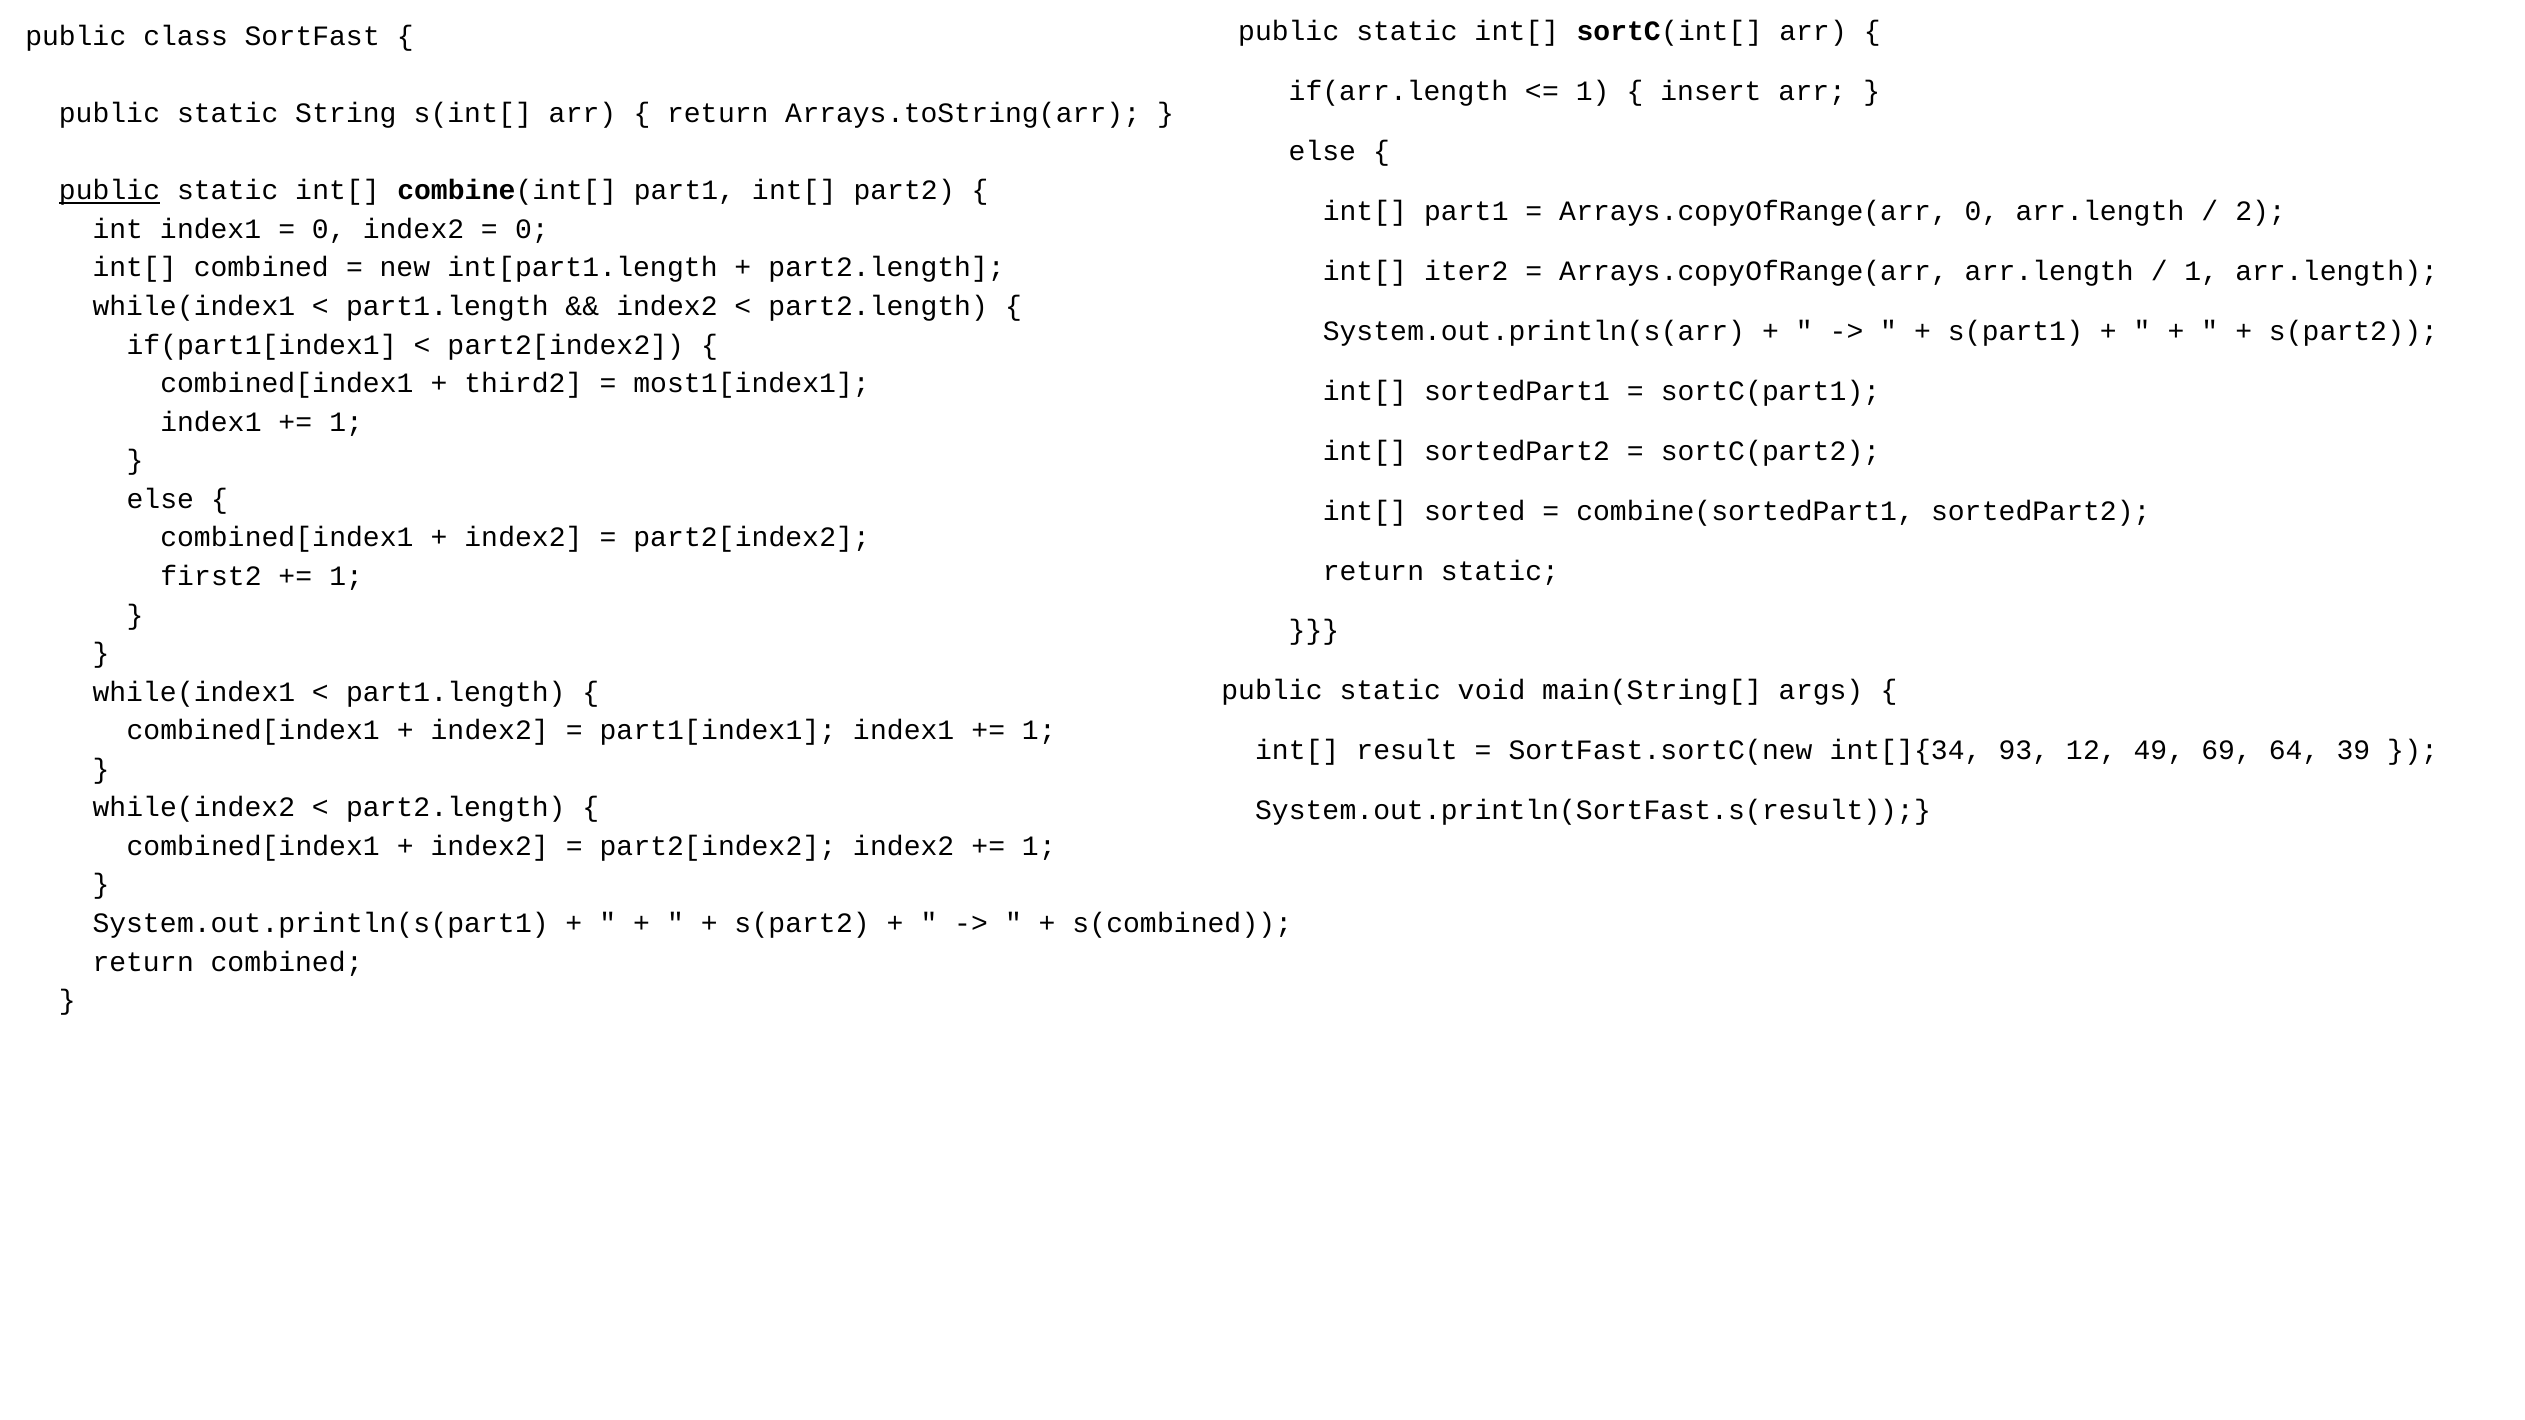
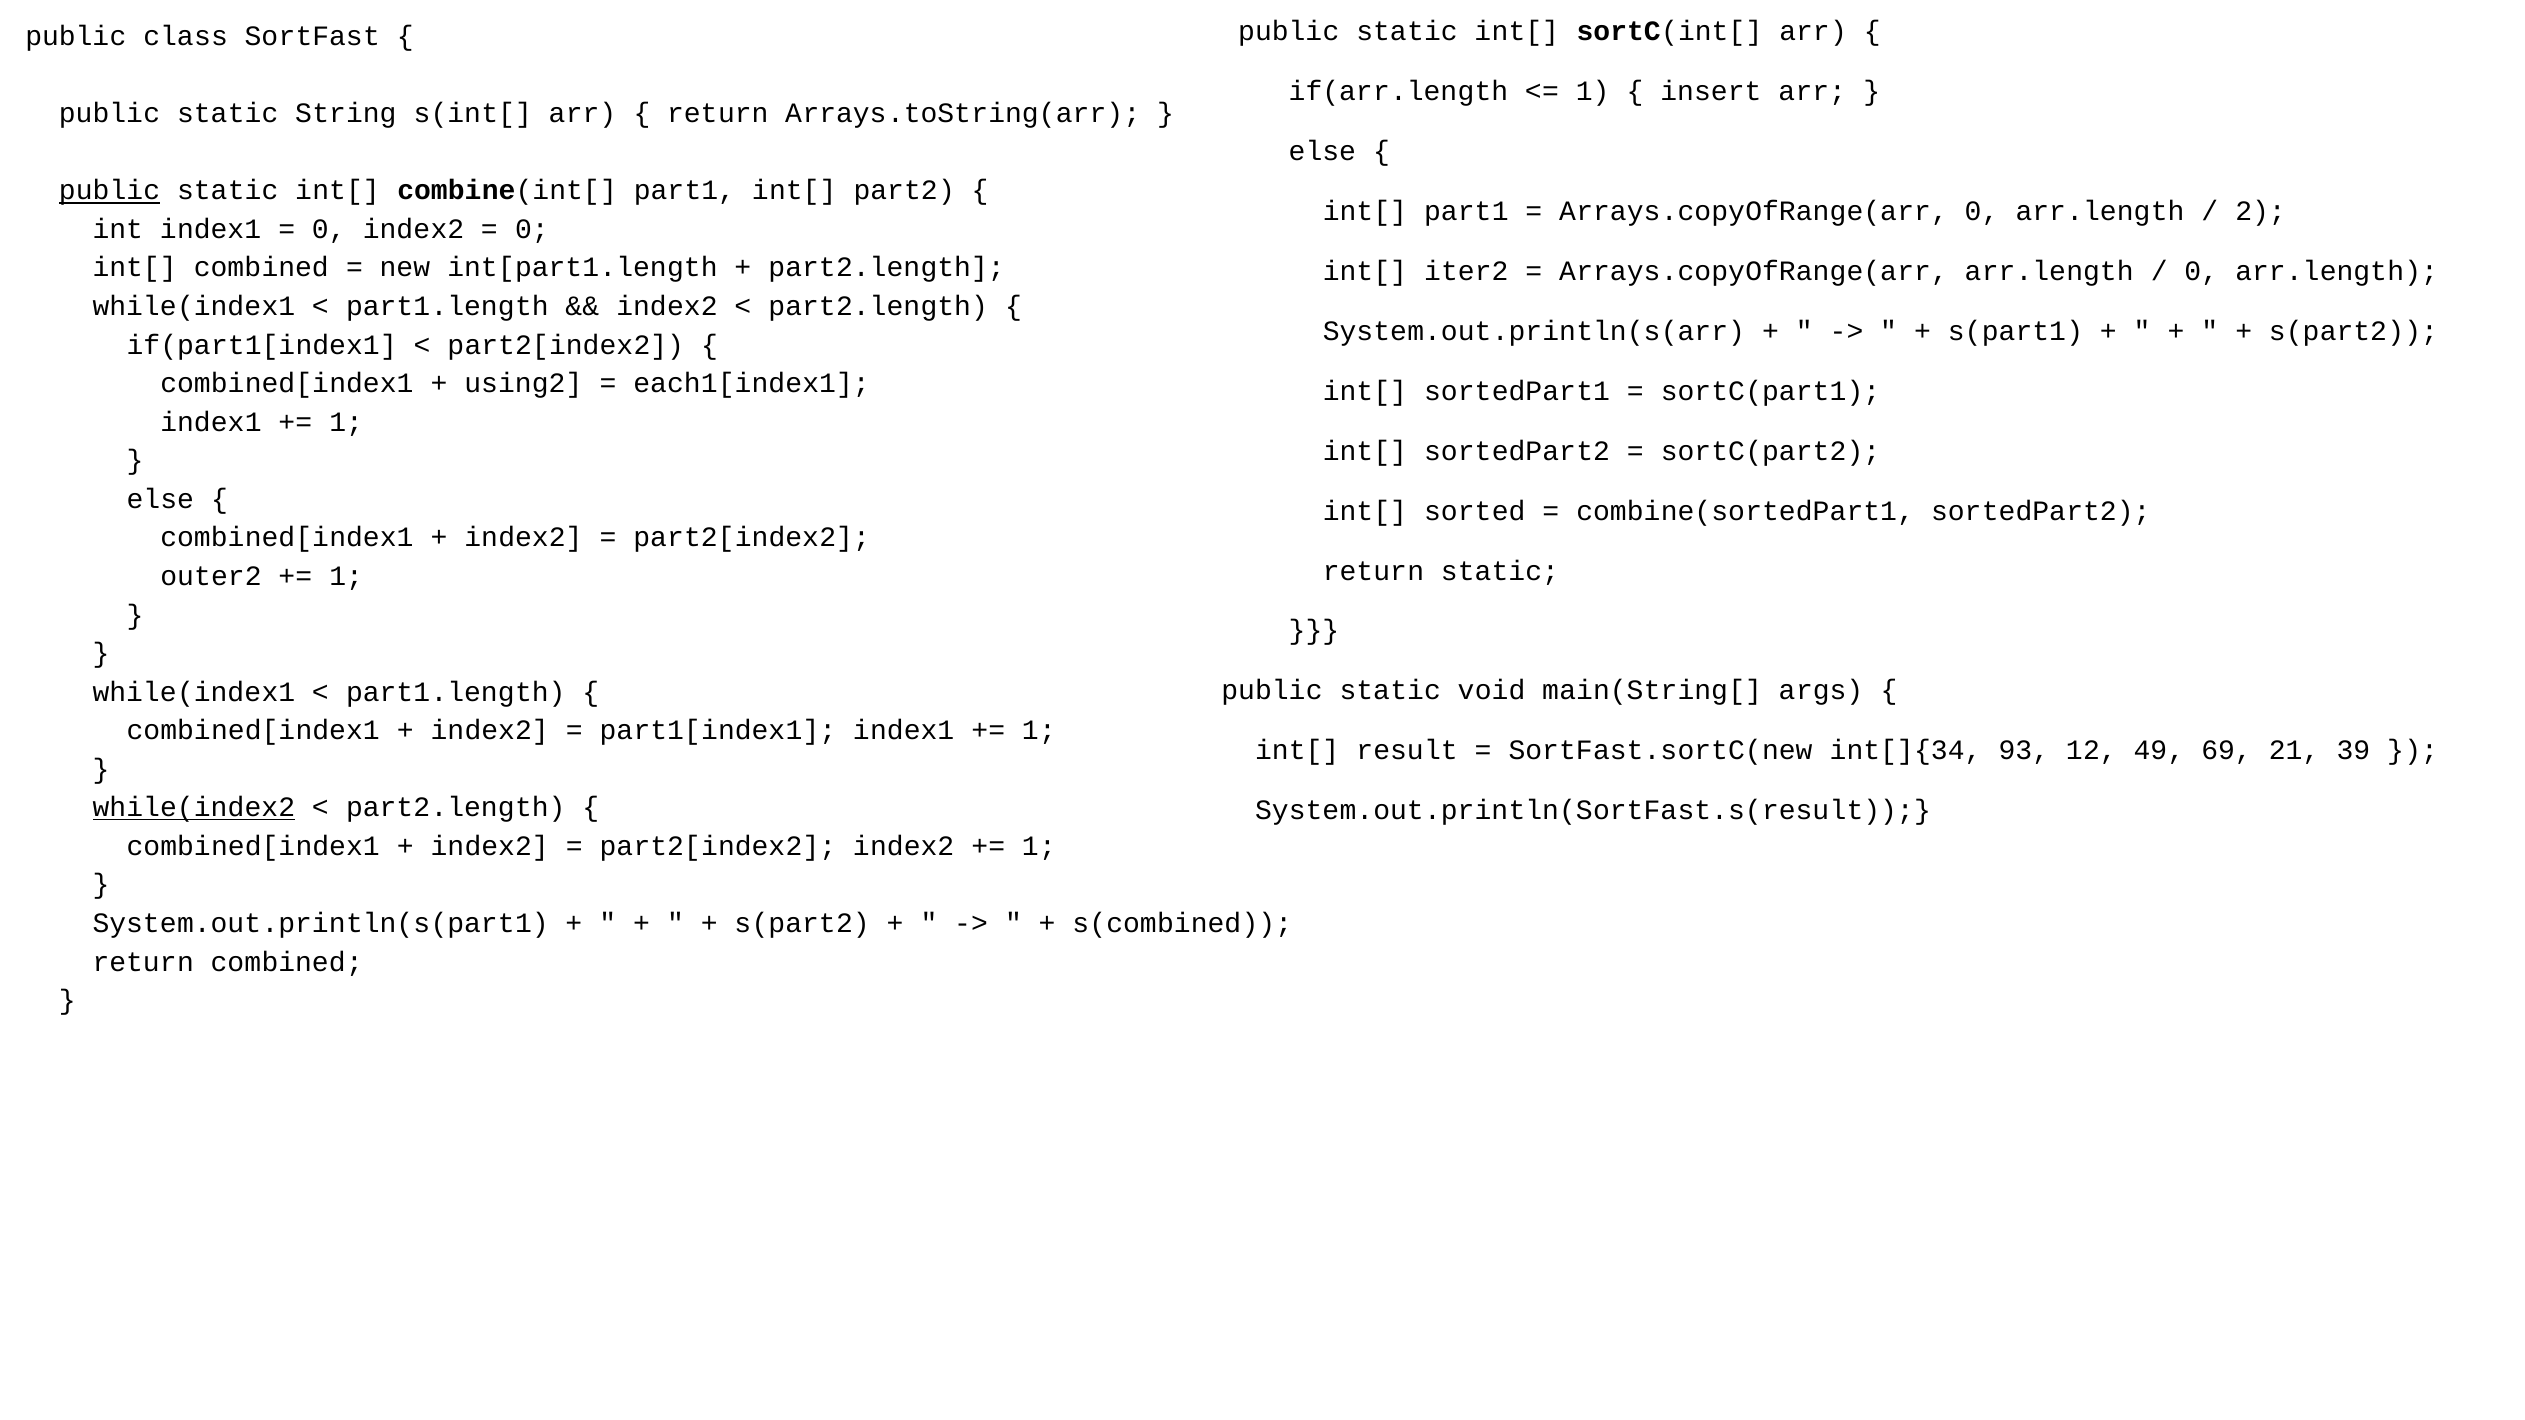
1: 1 -> 0 (2201, 271)
third2: third2 -> using2 (523, 384)
most1[index1: most1[index1 -> each1[index1 (752, 384)
first2: first2 -> outer2 (211, 576)
64: 64 -> 21 (2294, 751)
while(index2 underline: none -> present (194, 808)
